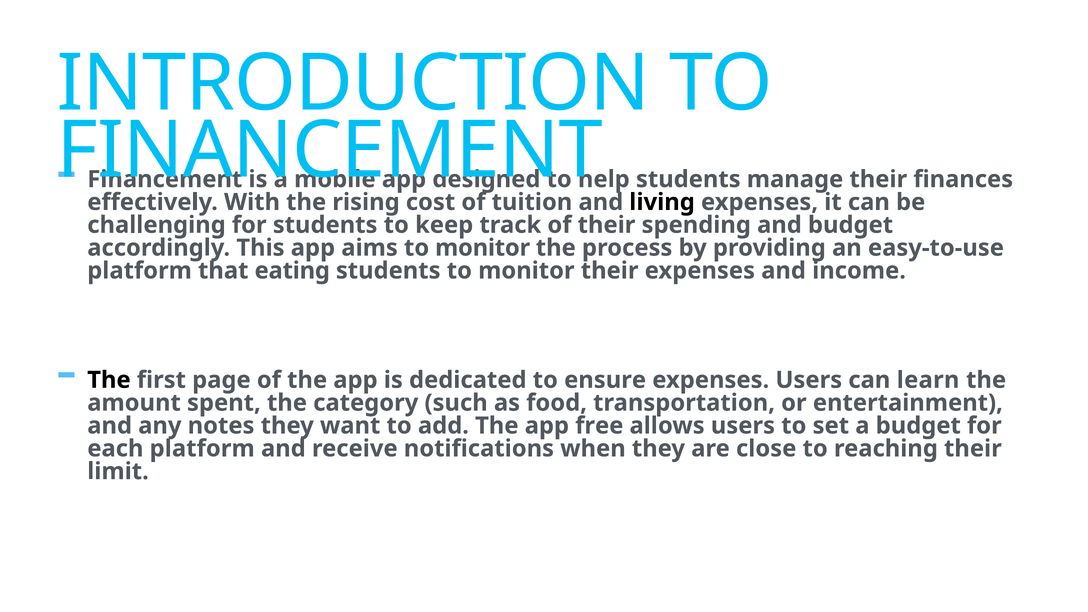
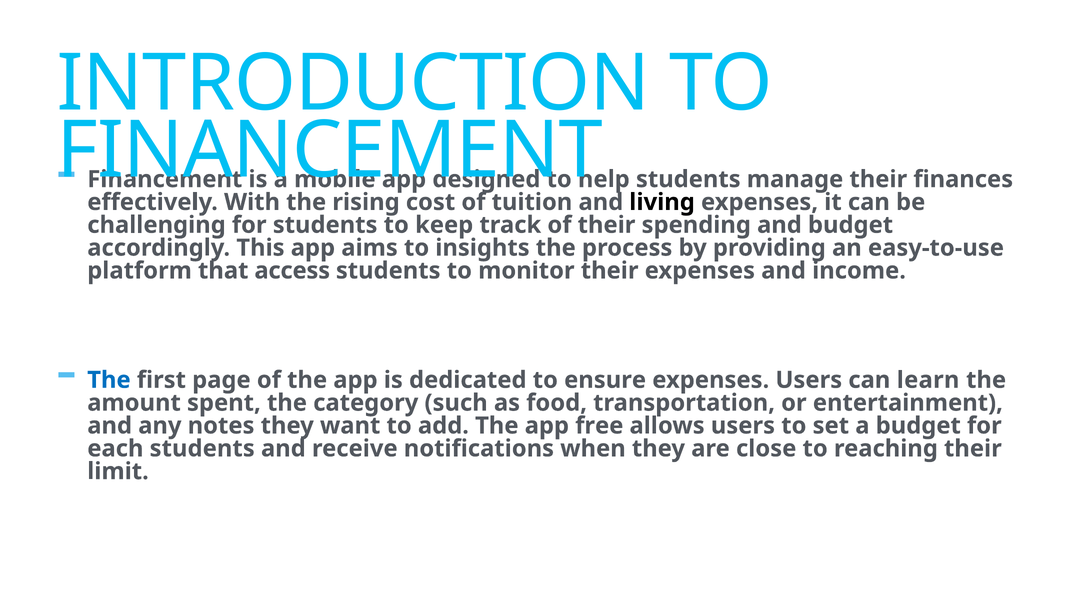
aims to monitor: monitor -> insights (483, 248)
eating: eating -> access (292, 271)
The colour: black -> blue (109, 380)
each platform: platform -> students (202, 449)
